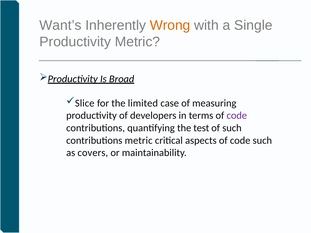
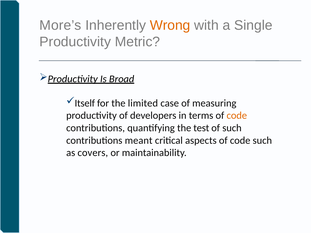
Want’s: Want’s -> More’s (60, 25)
Slice: Slice -> Itself (85, 103)
code colour: purple -> orange (237, 116)
contributions metric: metric -> meant (139, 141)
